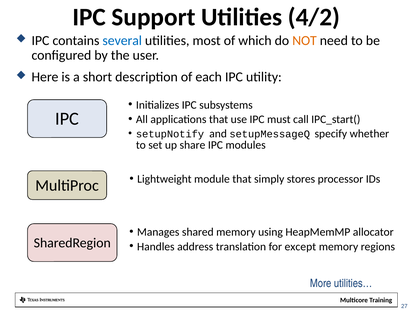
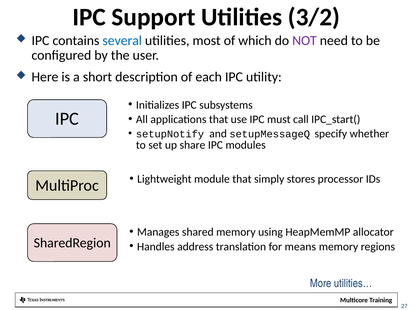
4/2: 4/2 -> 3/2 (314, 17)
NOT colour: orange -> purple (305, 40)
except: except -> means (300, 246)
